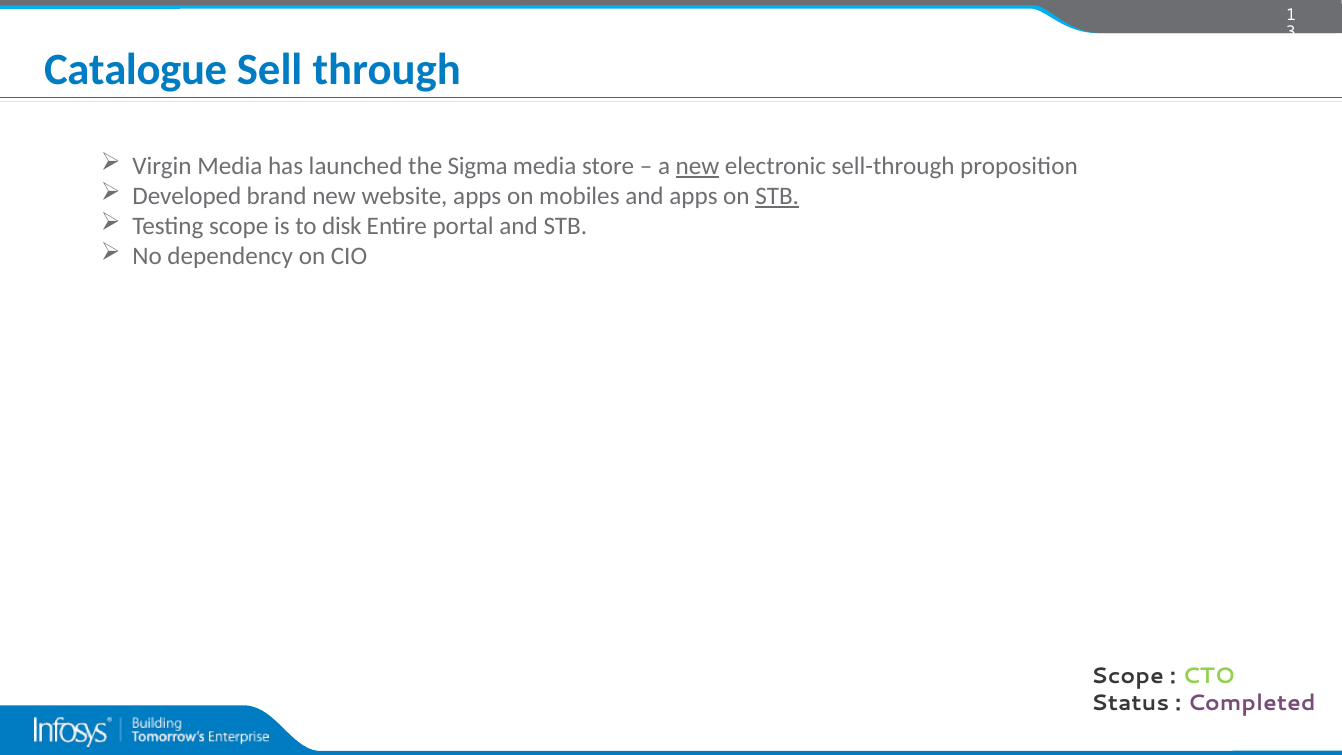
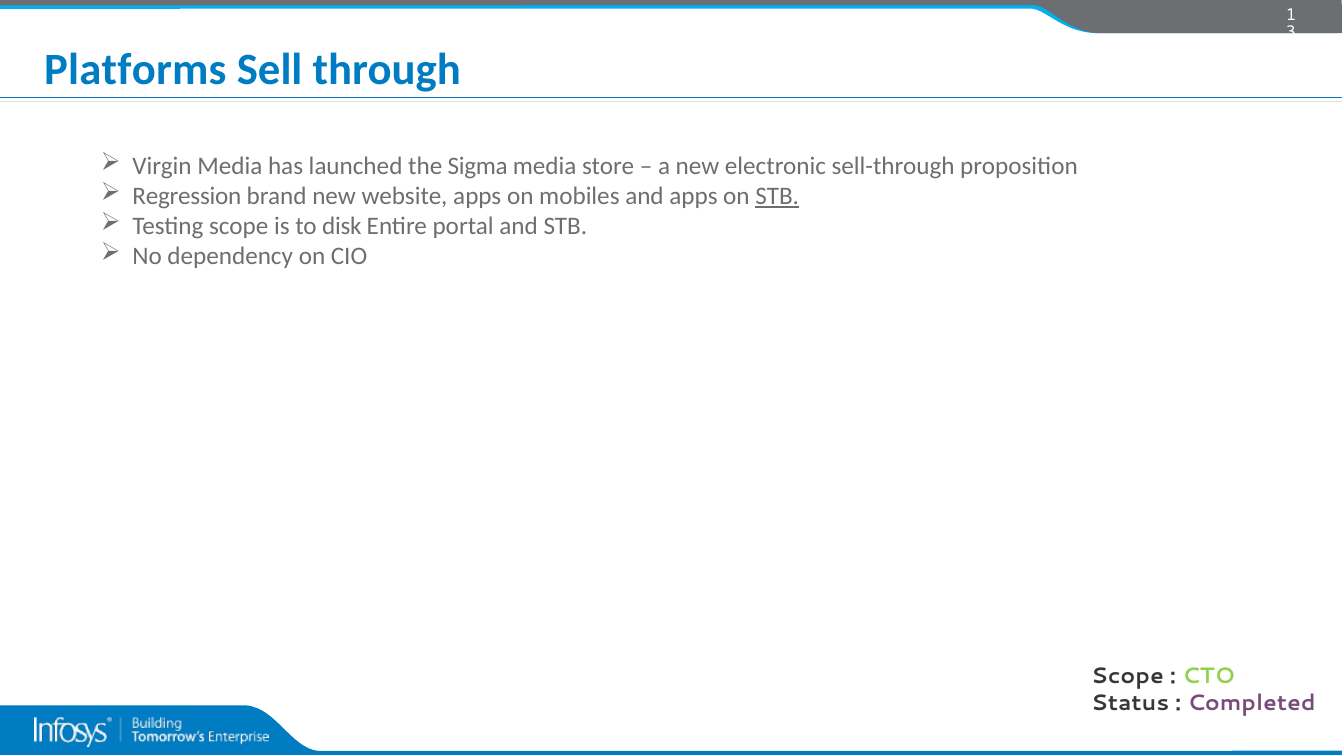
Catalogue: Catalogue -> Platforms (135, 70)
new underline: present -> none (697, 166)
Developed: Developed -> Regression (187, 196)
